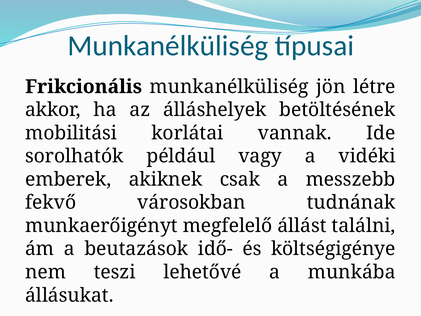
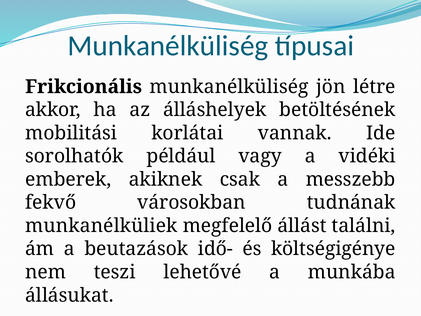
munkaerőigényt: munkaerőigényt -> munkanélküliek (101, 226)
